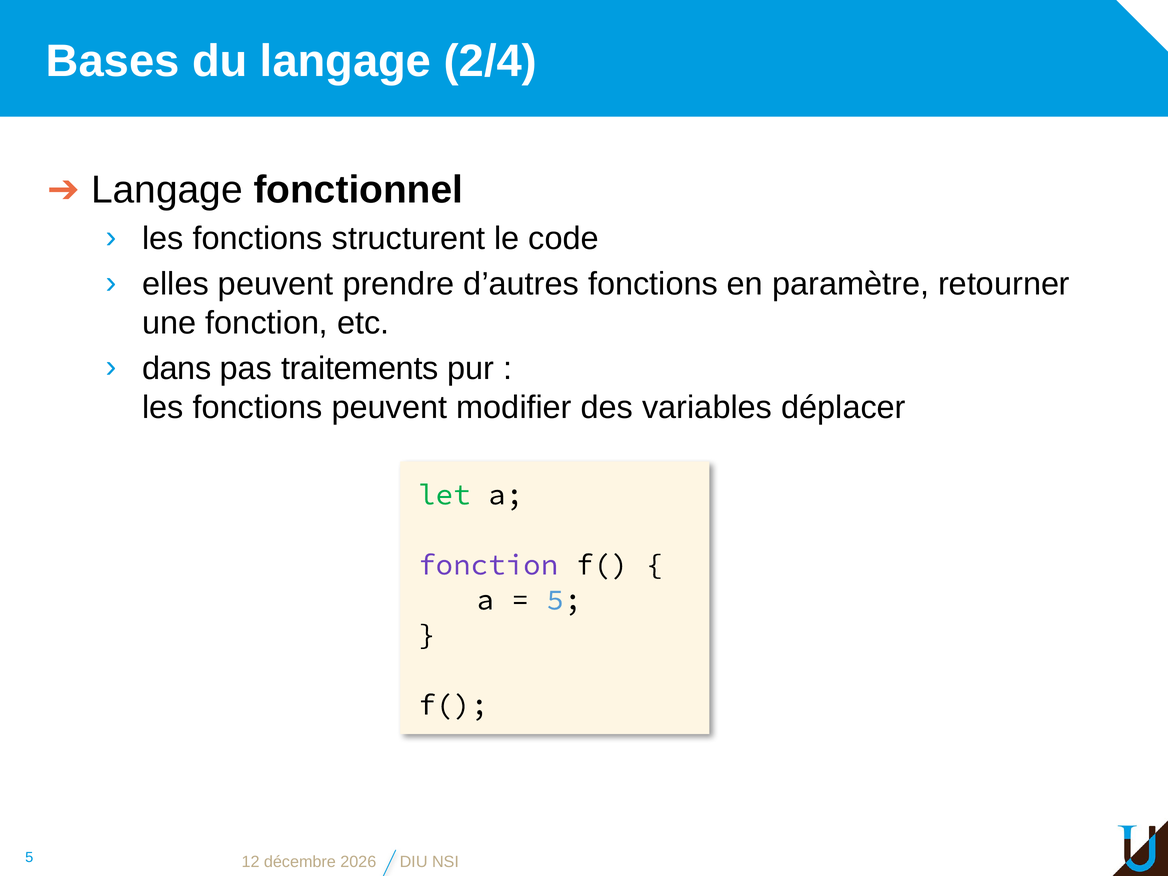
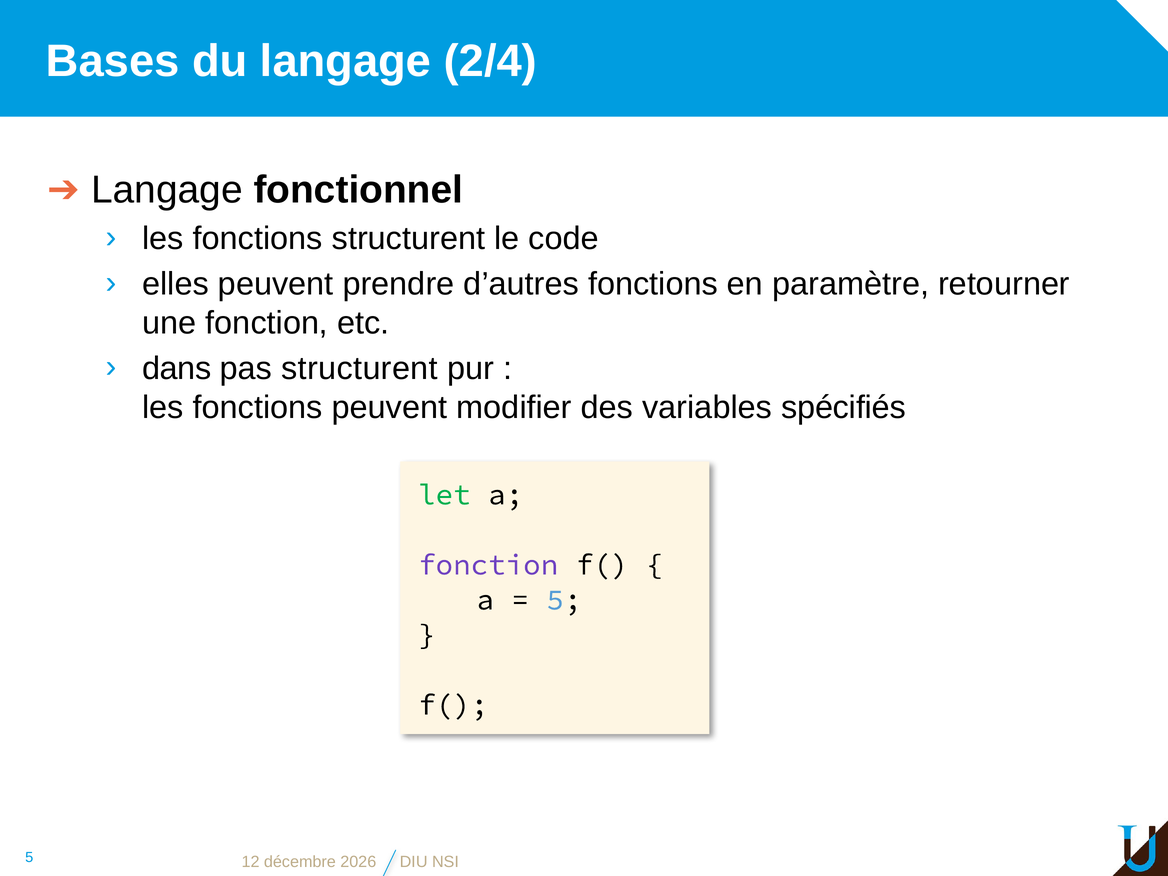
pas traitements: traitements -> structurent (360, 369)
déplacer: déplacer -> spécifiés (844, 407)
